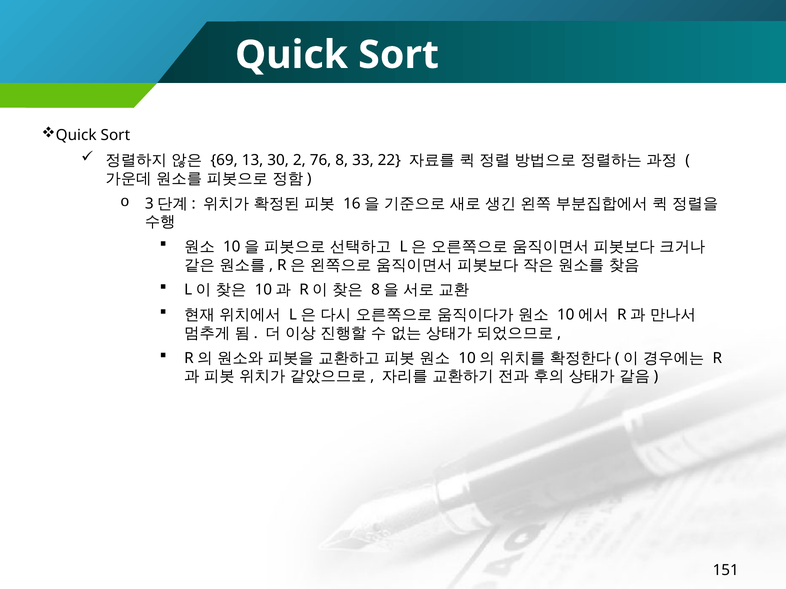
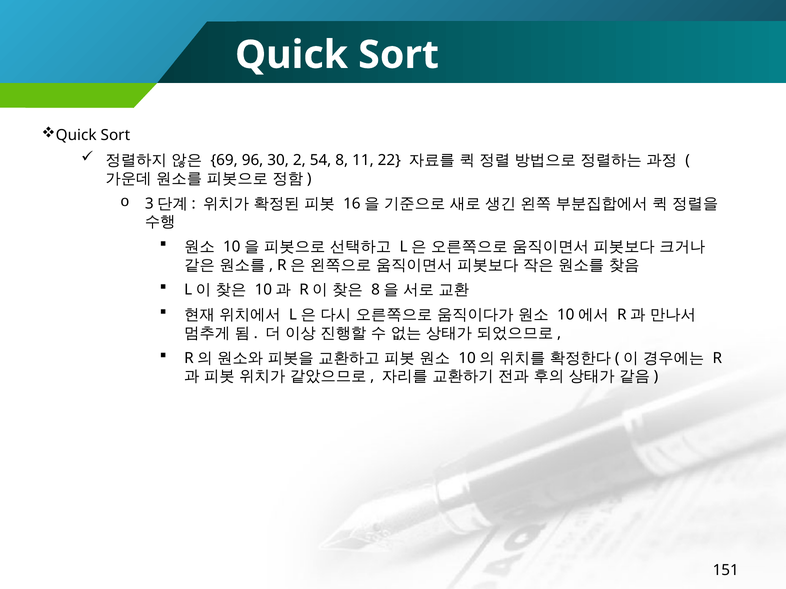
13: 13 -> 96 (253, 160)
76: 76 -> 54 (321, 160)
33: 33 -> 11 (363, 160)
